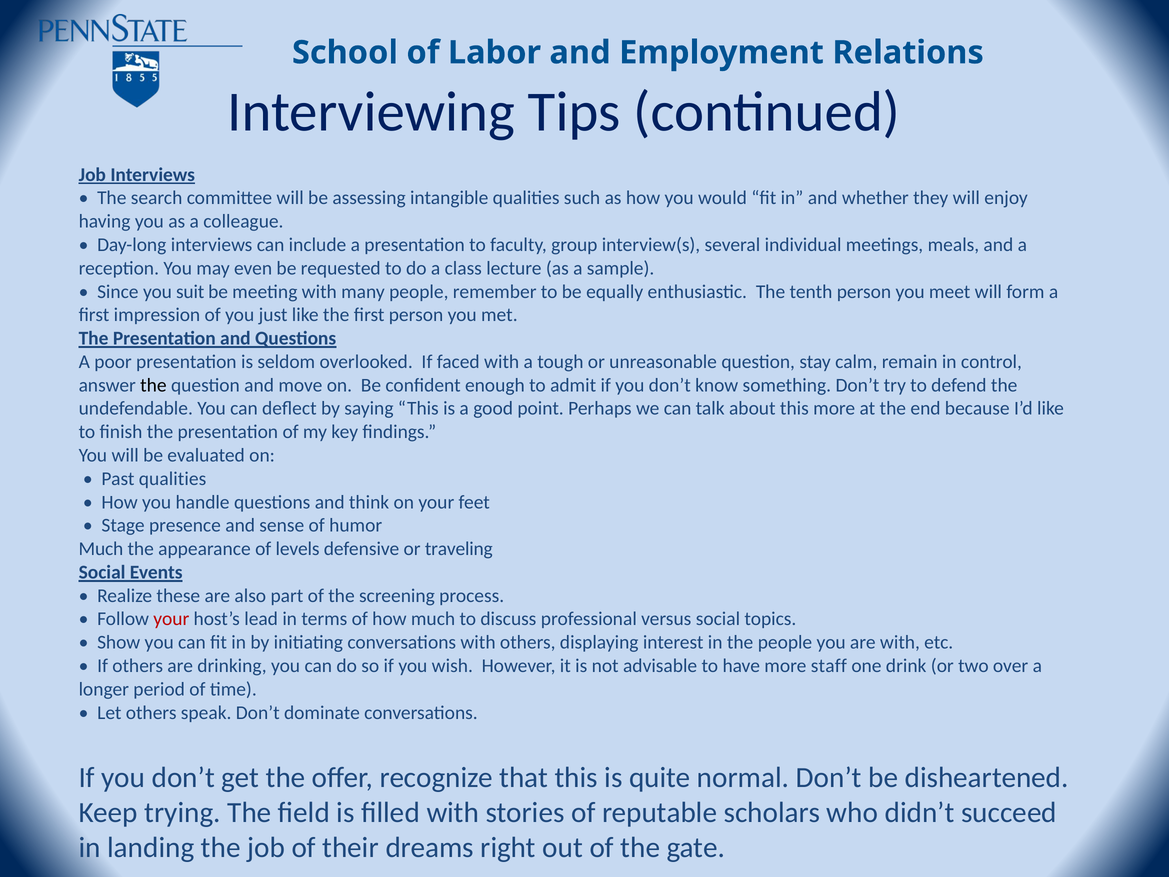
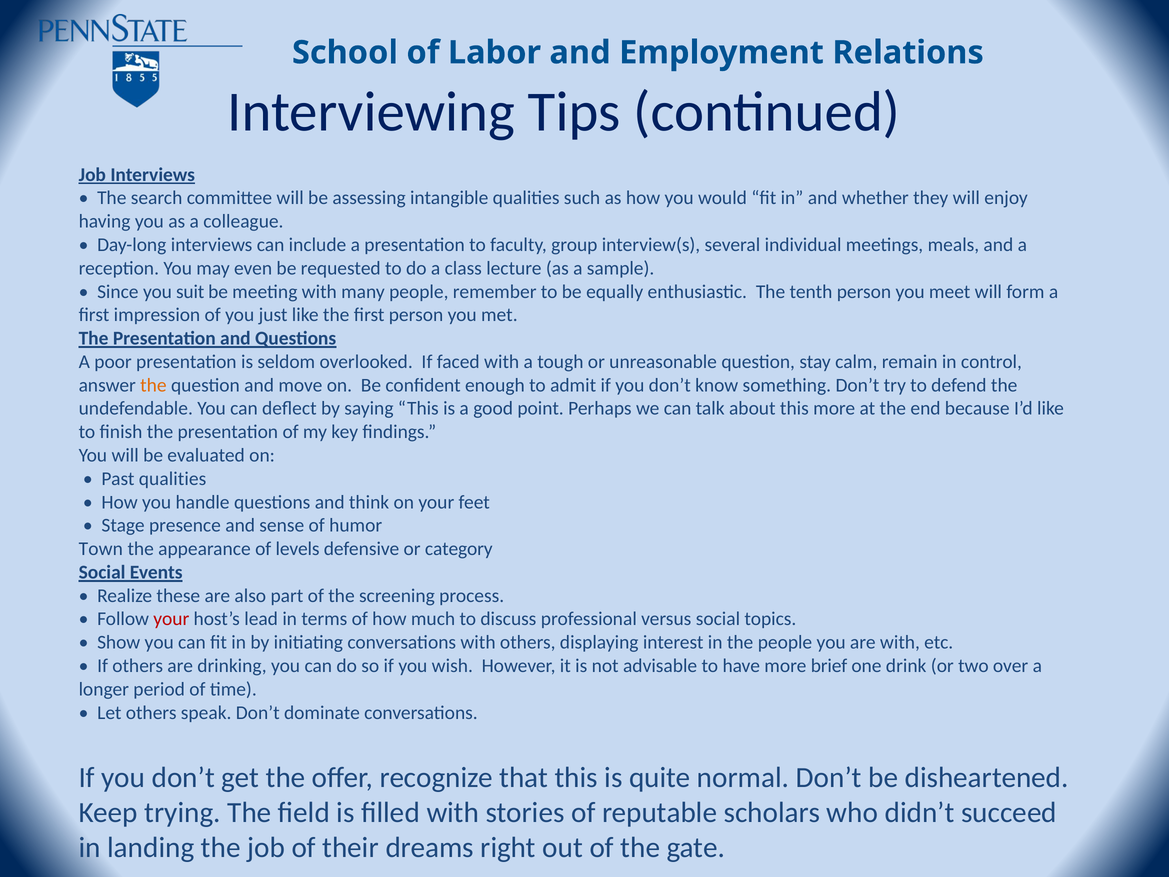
the colour: black -> orange (153, 385)
Much: Much -> Town (101, 549)
traveling: traveling -> category (459, 549)
staff: staff -> brief (829, 666)
